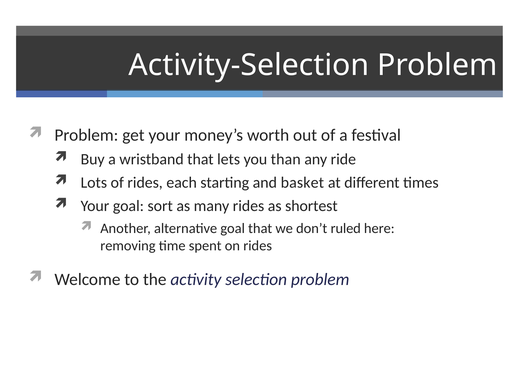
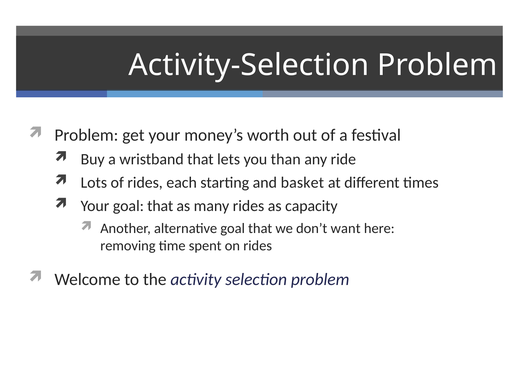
Your goal sort: sort -> that (160, 206)
shortest: shortest -> capacity (311, 206)
ruled: ruled -> want (346, 229)
